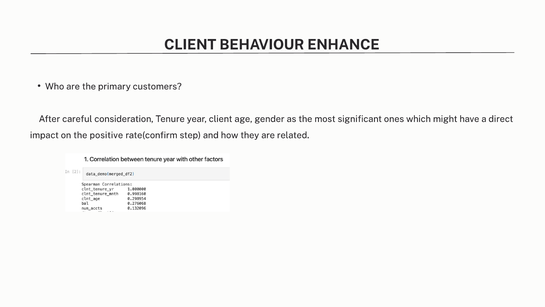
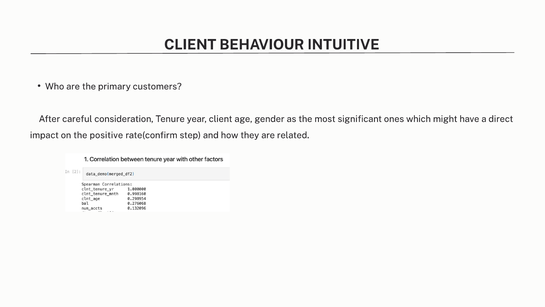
ENHANCE: ENHANCE -> INTUITIVE (343, 45)
